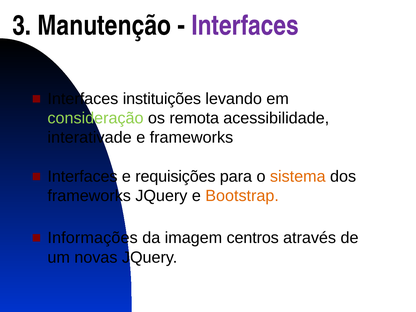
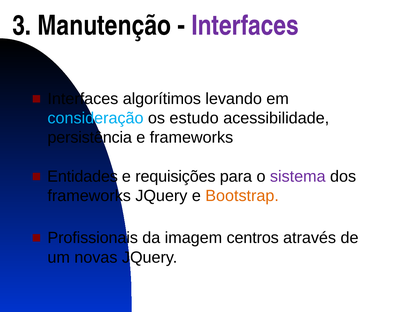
instituições: instituições -> algorítimos (162, 99)
consideração colour: light green -> light blue (96, 118)
remota: remota -> estudo (194, 118)
interativade: interativade -> persistência (90, 138)
Interfaces: Interfaces -> Entidades (83, 176)
sistema colour: orange -> purple (298, 176)
Informações: Informações -> Profissionais (93, 238)
